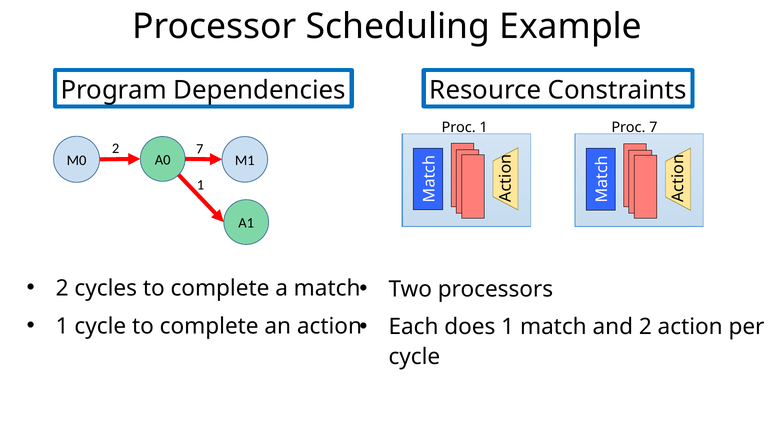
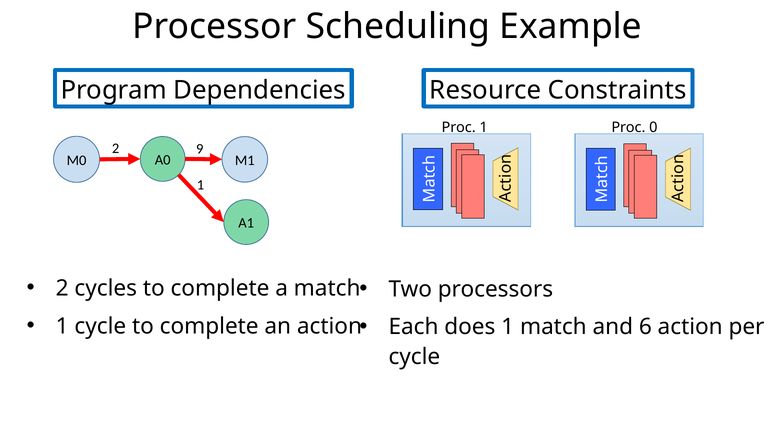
Proc 7: 7 -> 0 (653, 128)
2 7: 7 -> 9 (200, 149)
and 2: 2 -> 6 (645, 327)
